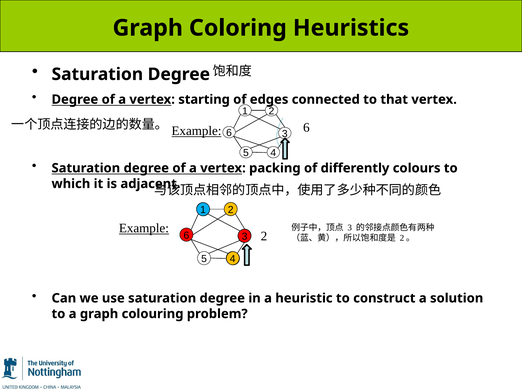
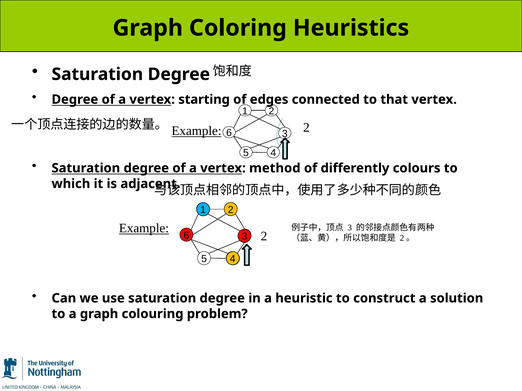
6: 6 -> 2 (306, 128)
packing: packing -> method (275, 168)
